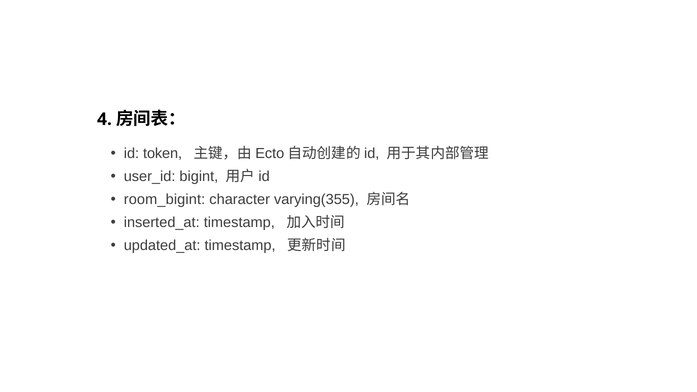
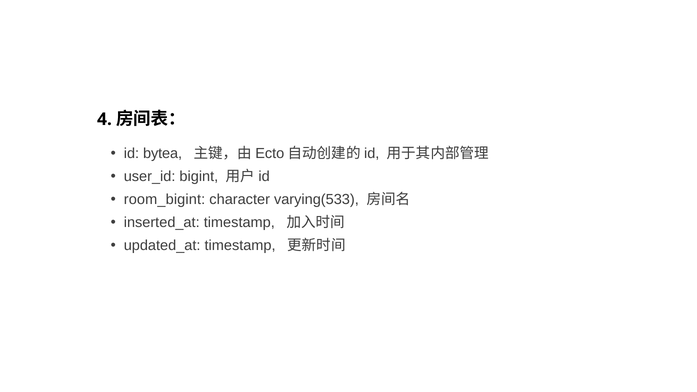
token: token -> bytea (163, 154)
varying(355: varying(355 -> varying(533 (316, 200)
